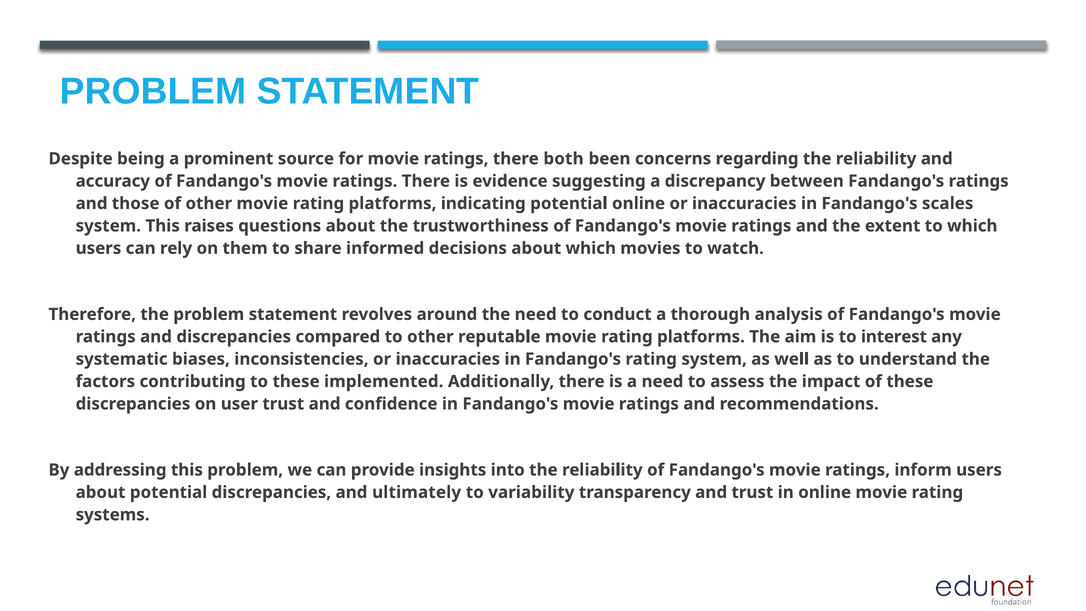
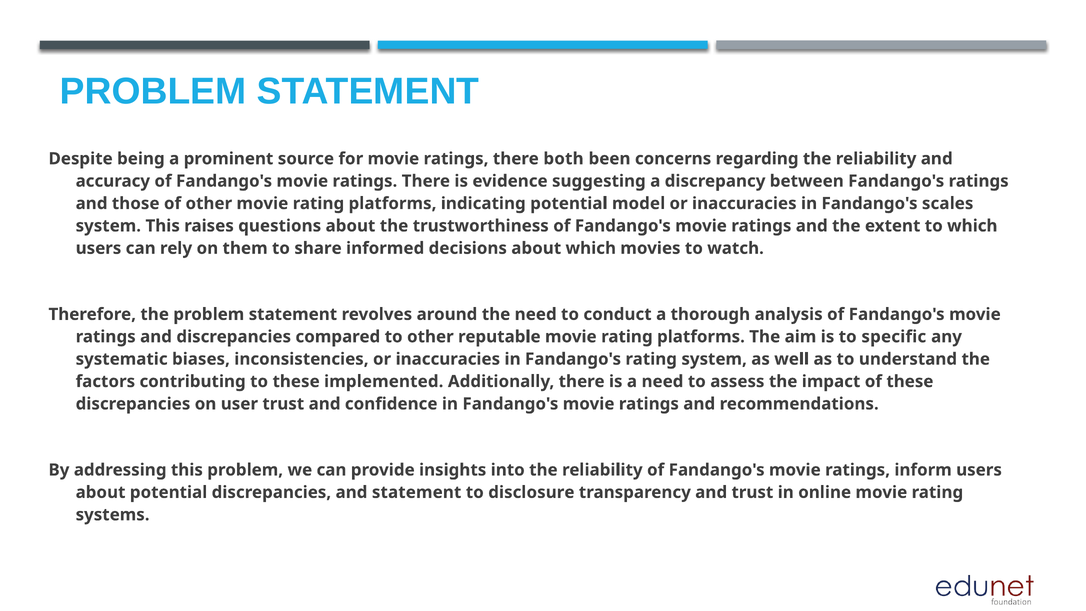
potential online: online -> model (639, 203)
interest: interest -> specific (894, 337)
and ultimately: ultimately -> statement (417, 492)
variability: variability -> disclosure (531, 492)
